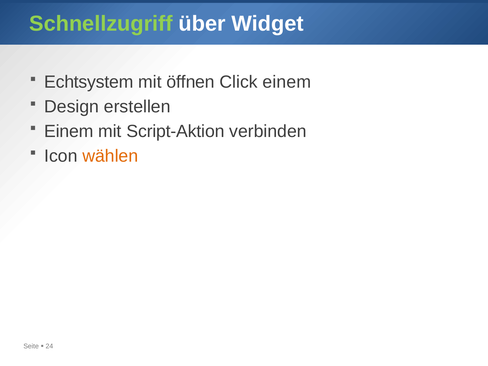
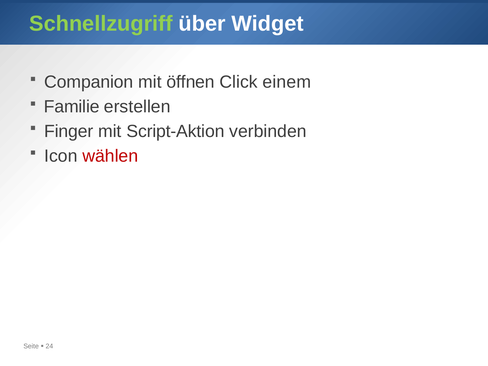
Echtsystem: Echtsystem -> Companion (89, 82)
Design: Design -> Familie (72, 107)
Einem: Einem -> Finger (69, 131)
wählen colour: orange -> red (110, 156)
